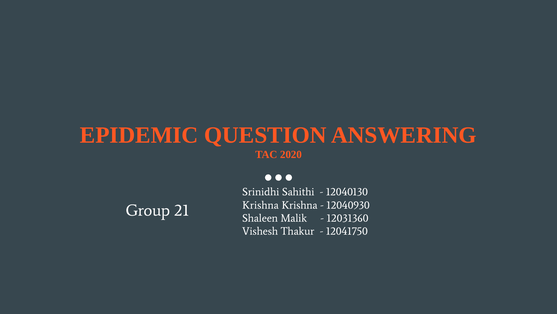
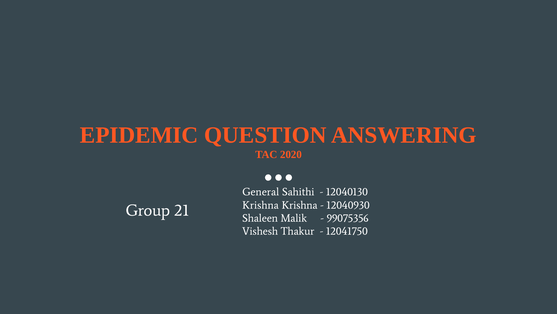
Srinidhi: Srinidhi -> General (261, 192)
12031360: 12031360 -> 99075356 (348, 218)
